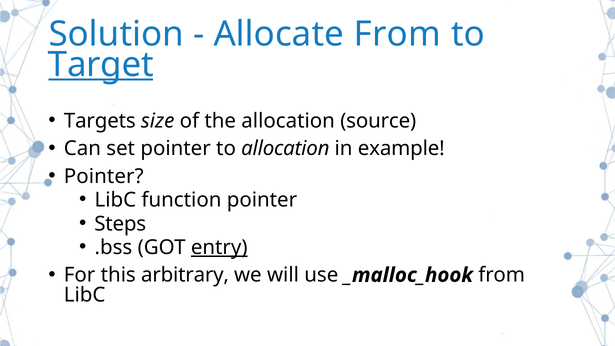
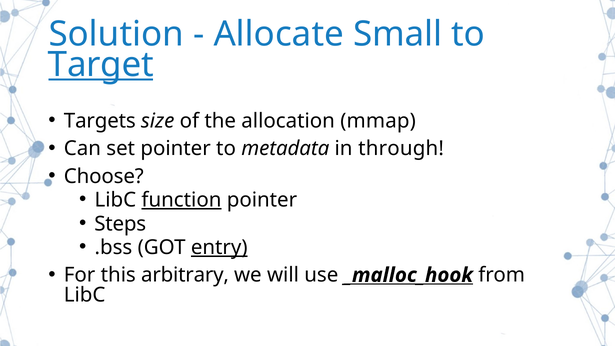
Allocate From: From -> Small (398, 34)
source: source -> mmap (378, 121)
to allocation: allocation -> metadata (285, 149)
example: example -> through (401, 149)
Pointer: Pointer -> Choose (104, 176)
function underline: none -> present (181, 200)
_malloc_hook underline: none -> present (408, 275)
